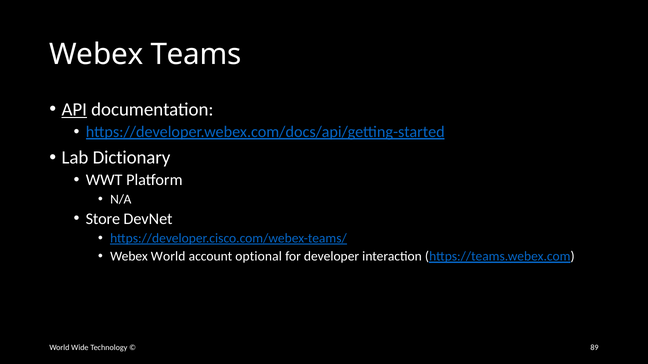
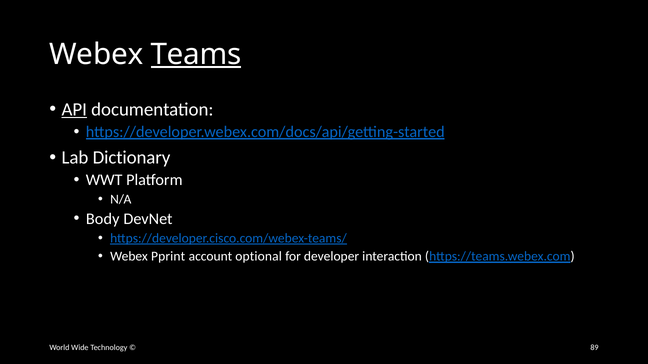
Teams underline: none -> present (196, 54)
Store: Store -> Body (103, 219)
Webex World: World -> Pprint (168, 257)
